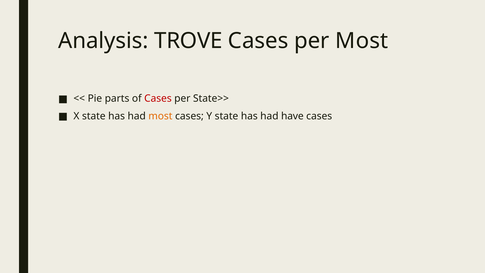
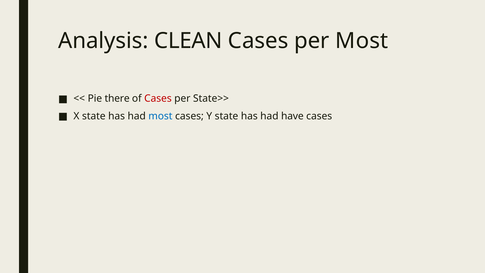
TROVE: TROVE -> CLEAN (188, 41)
parts: parts -> there (117, 99)
most colour: orange -> blue (160, 116)
